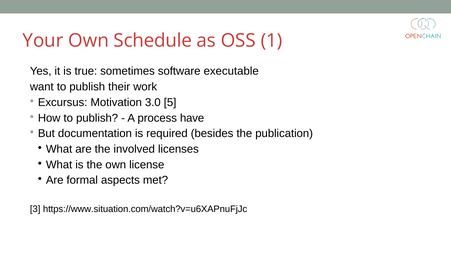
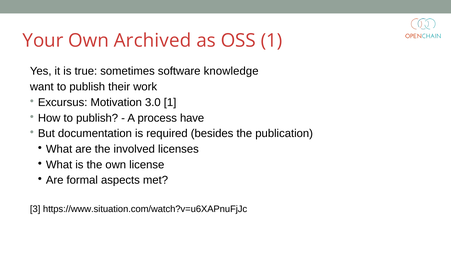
Schedule: Schedule -> Archived (153, 41)
executable: executable -> knowledge (231, 71)
3.0 5: 5 -> 1 (170, 102)
